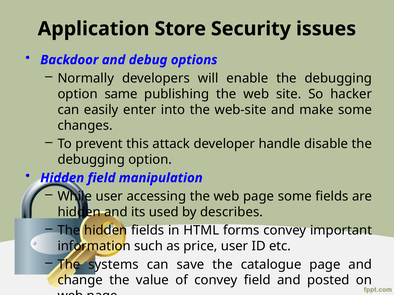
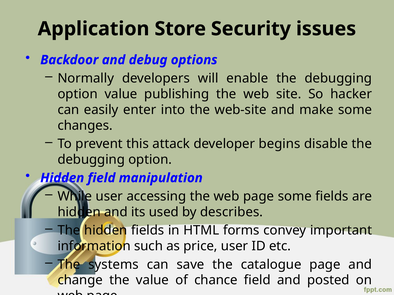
option same: same -> value (121, 94)
handle: handle -> begins (280, 144)
of convey: convey -> chance (216, 281)
